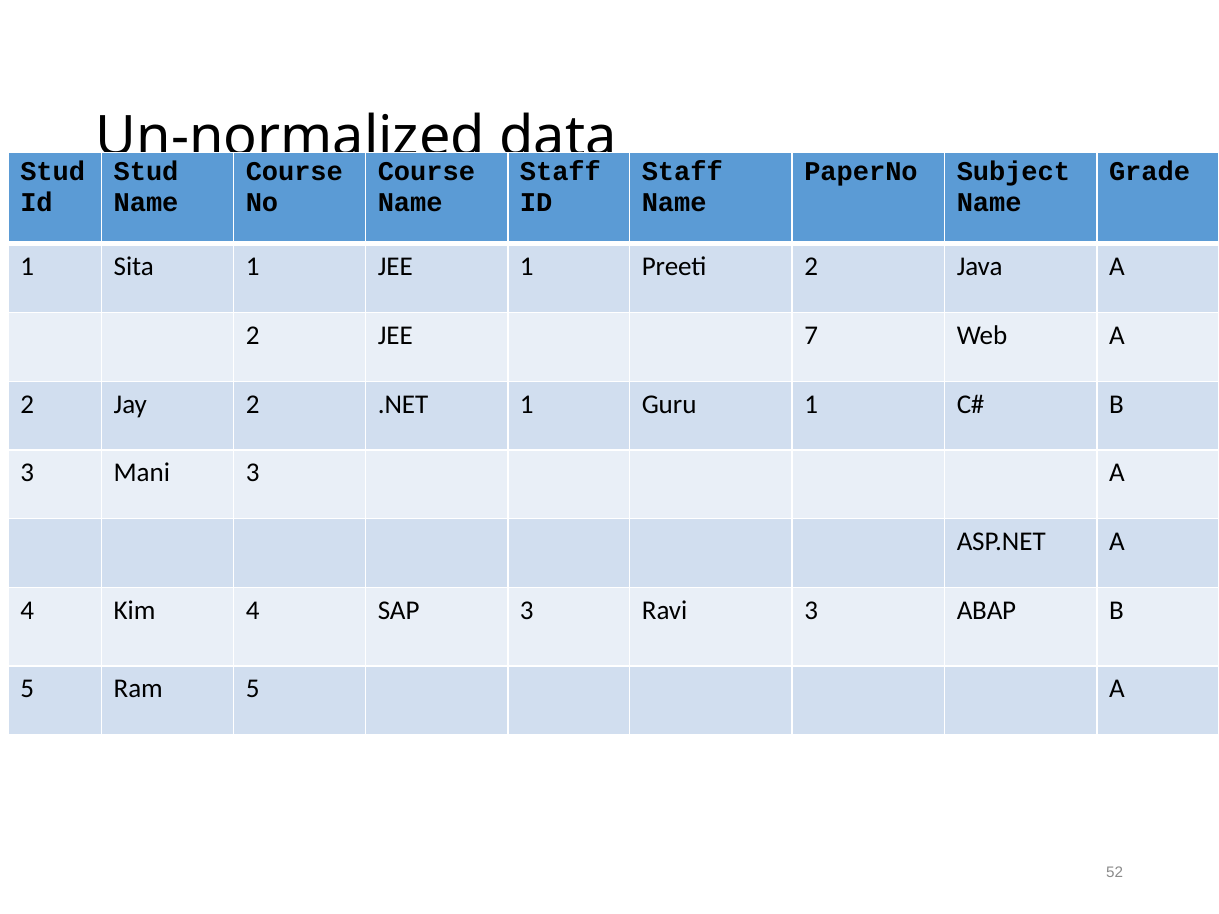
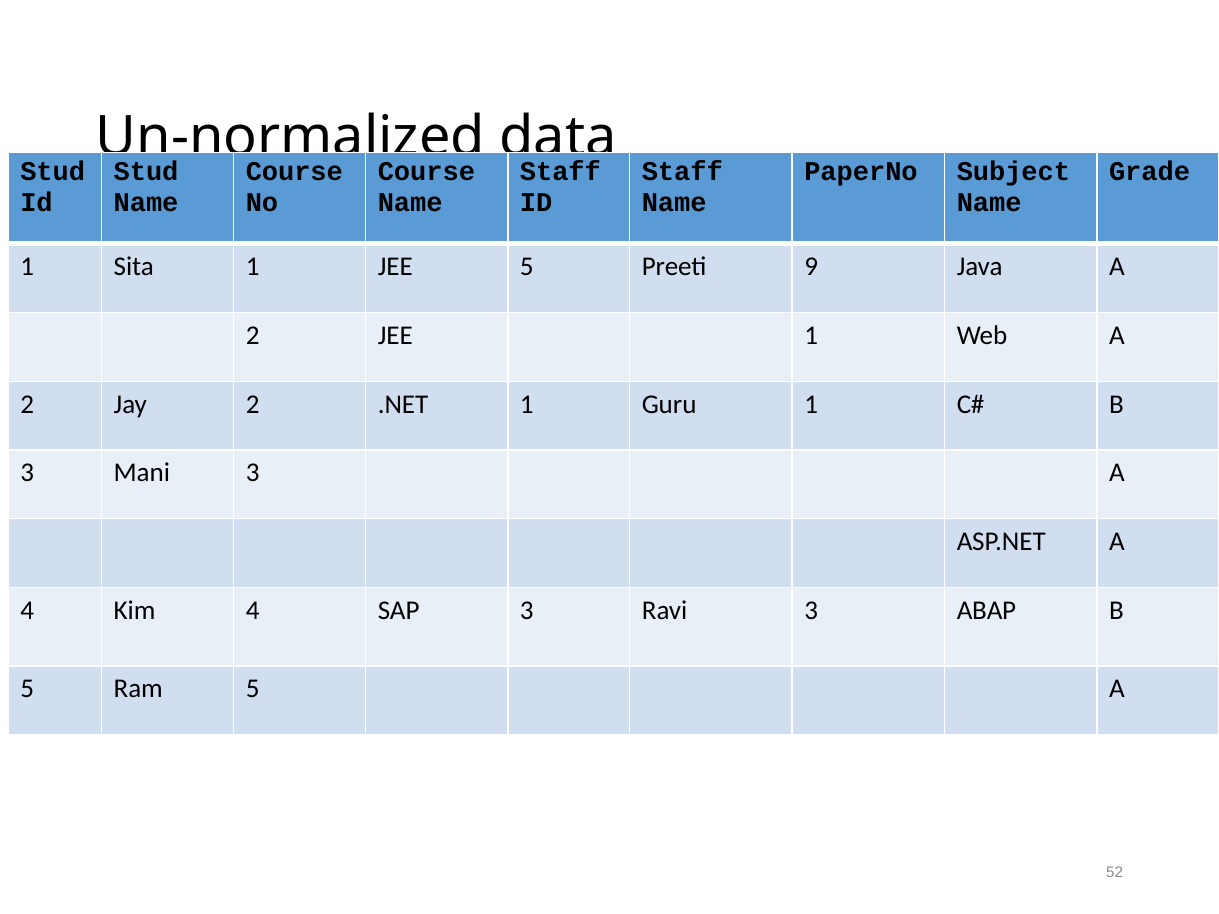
JEE 1: 1 -> 5 (527, 267)
Preeti 2: 2 -> 9 (811, 267)
JEE 7: 7 -> 1 (811, 336)
